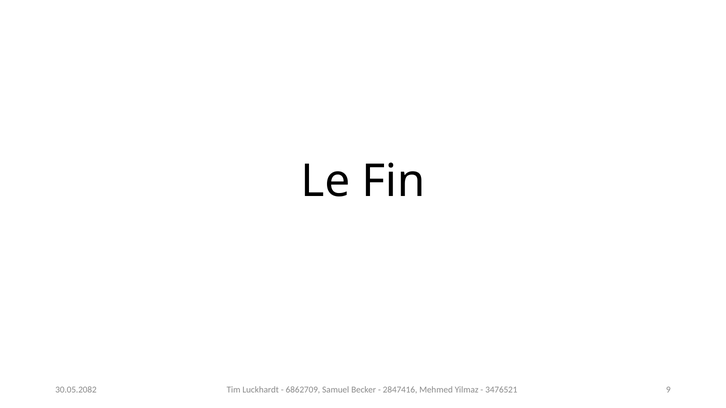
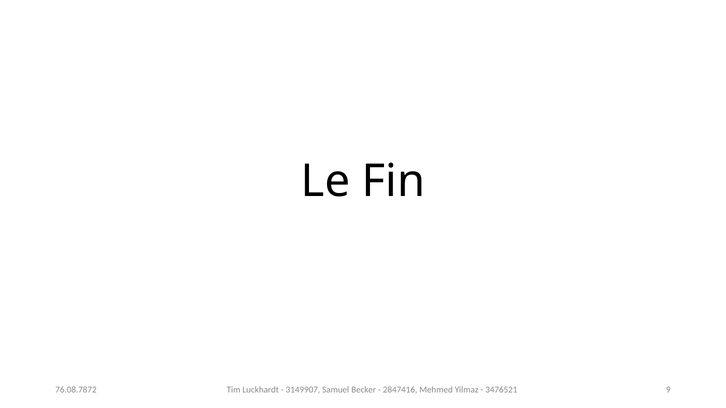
30.05.2082: 30.05.2082 -> 76.08.7872 (76, 390)
6862709: 6862709 -> 3149907 (303, 390)
